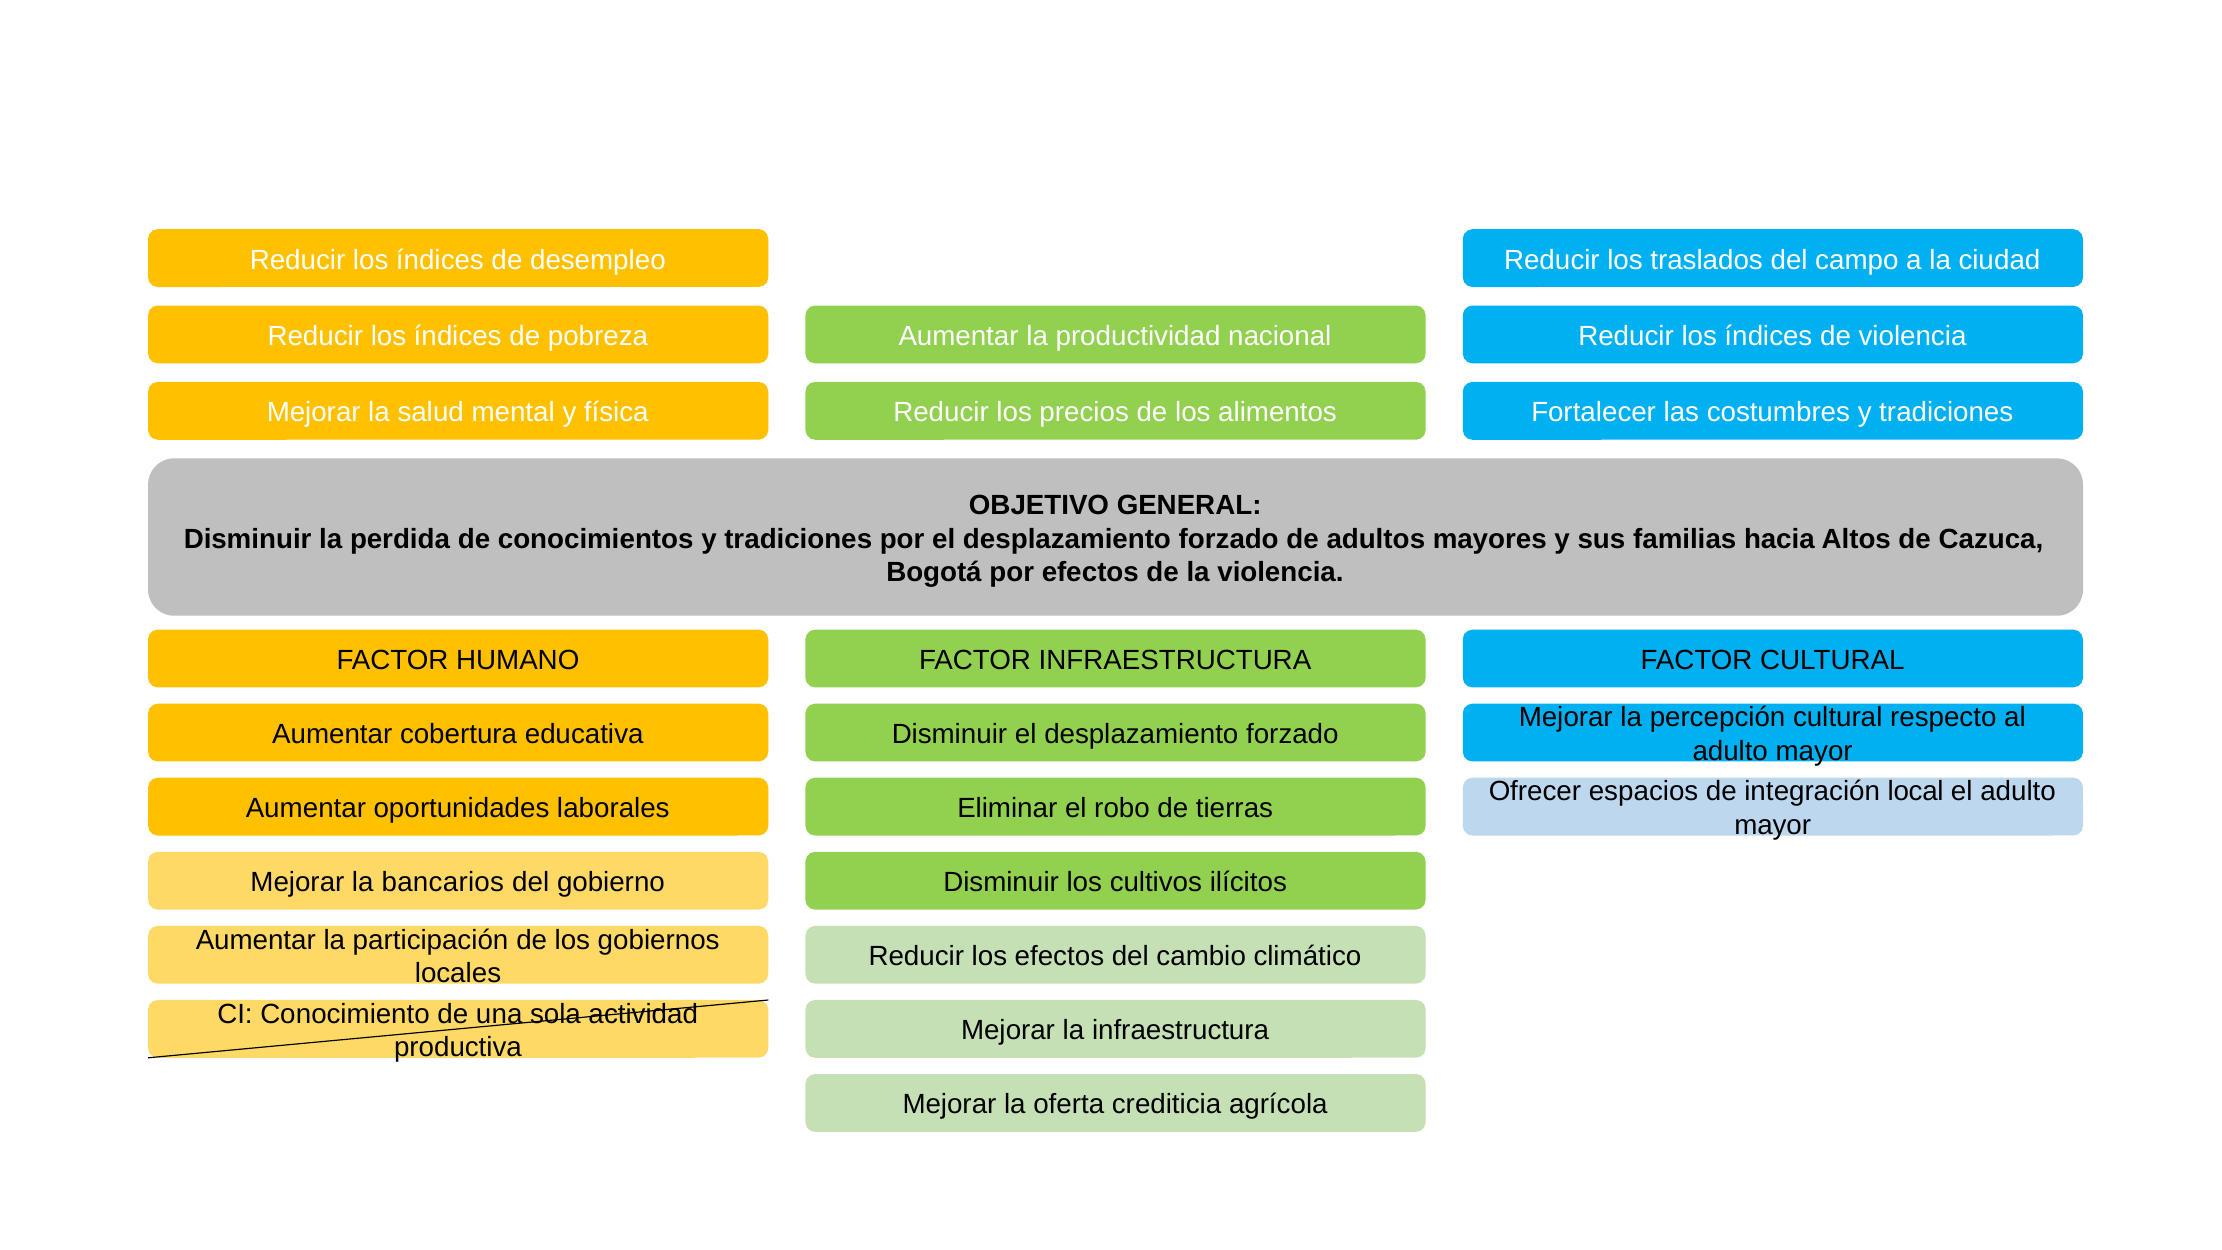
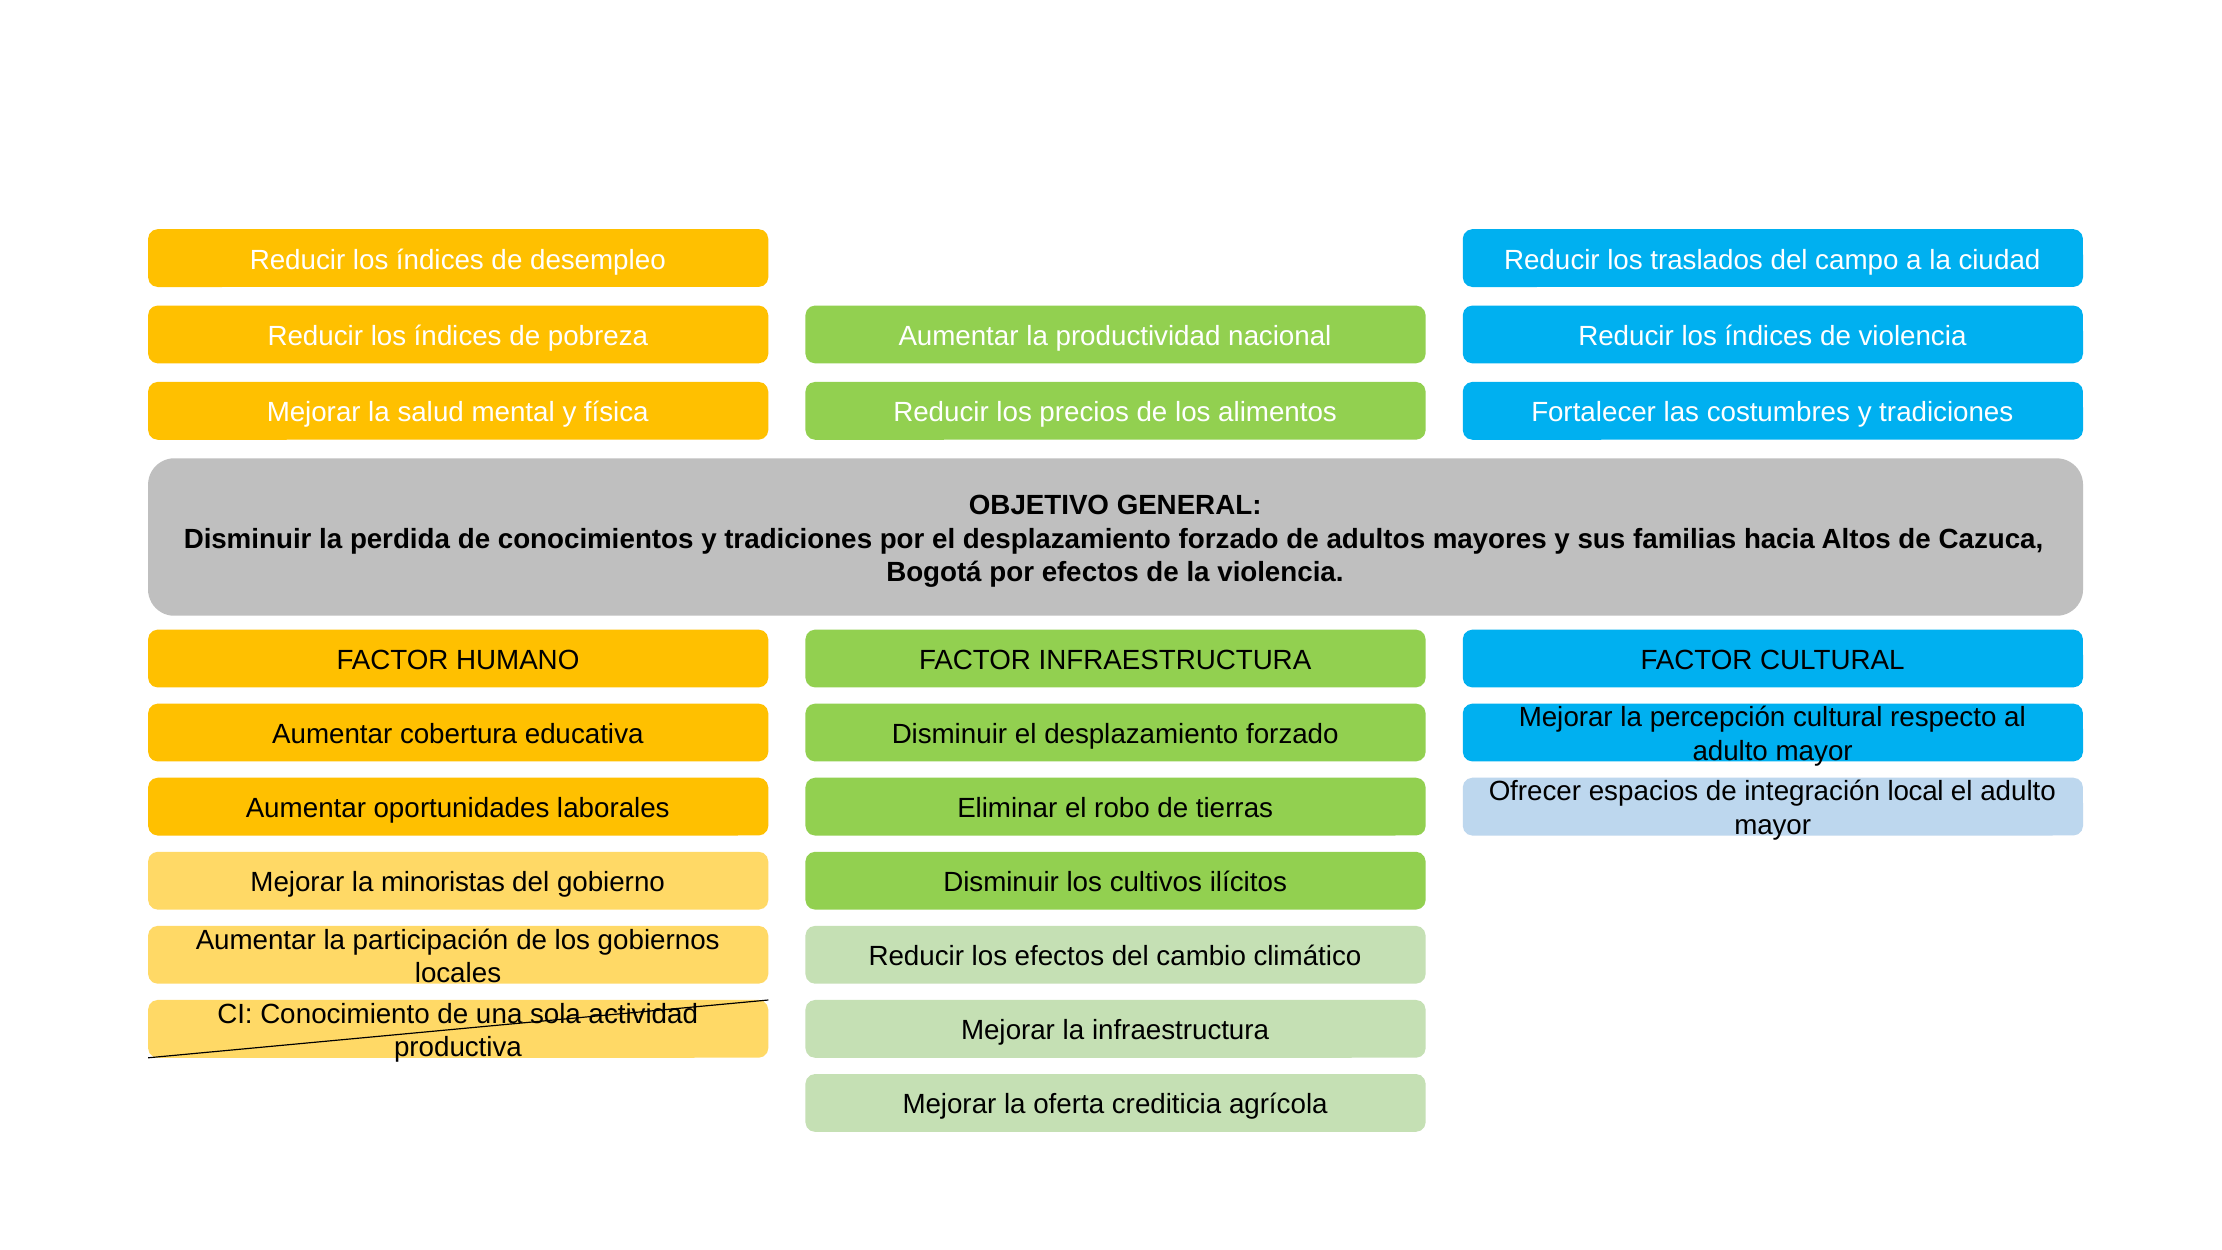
bancarios: bancarios -> minoristas (443, 882)
